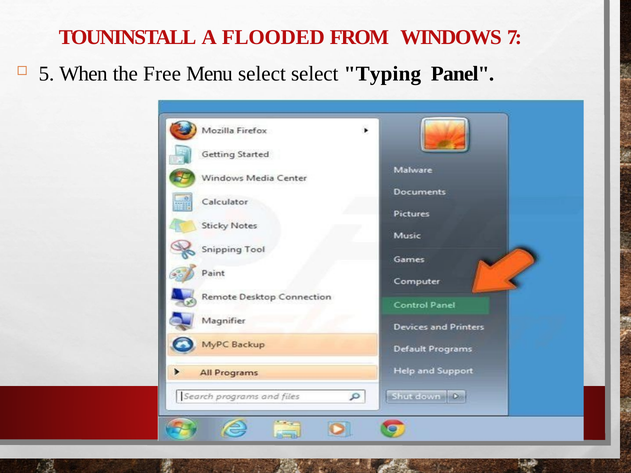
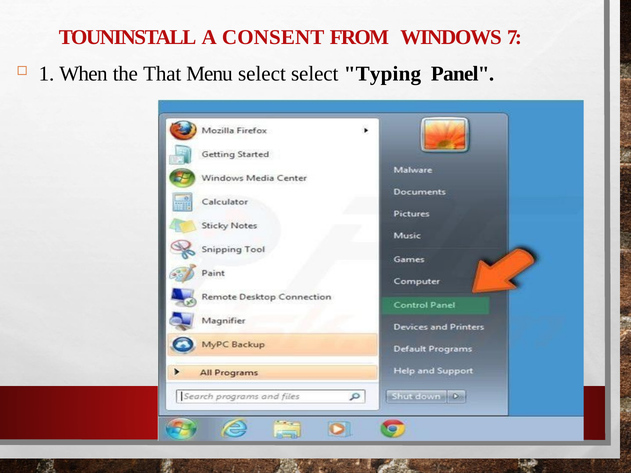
FLOODED: FLOODED -> CONSENT (273, 37)
5: 5 -> 1 (46, 74)
Free: Free -> That (162, 74)
